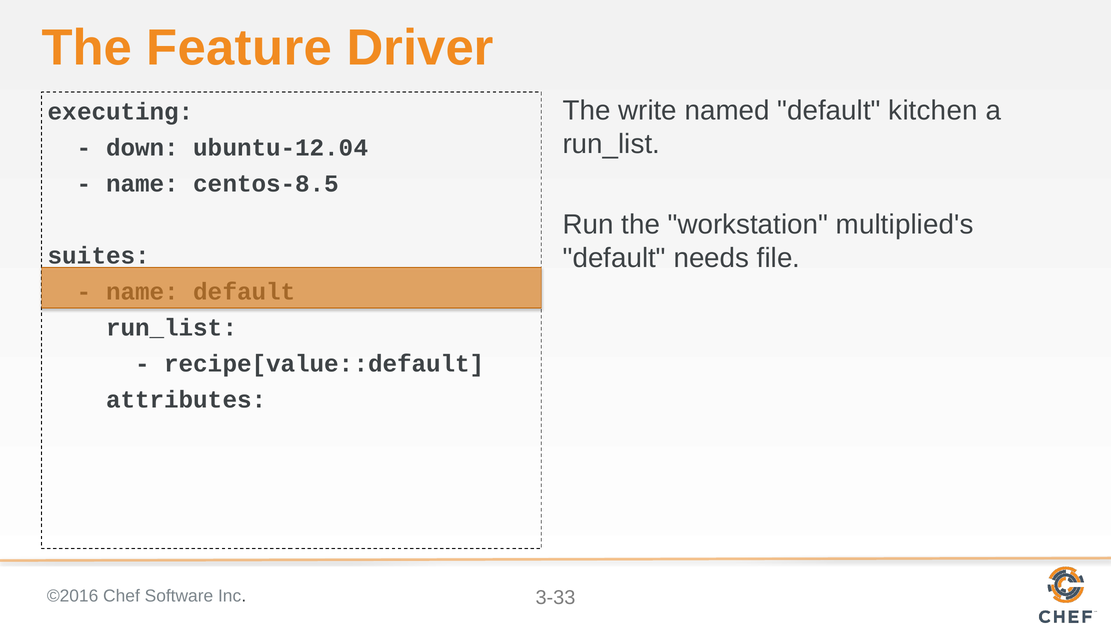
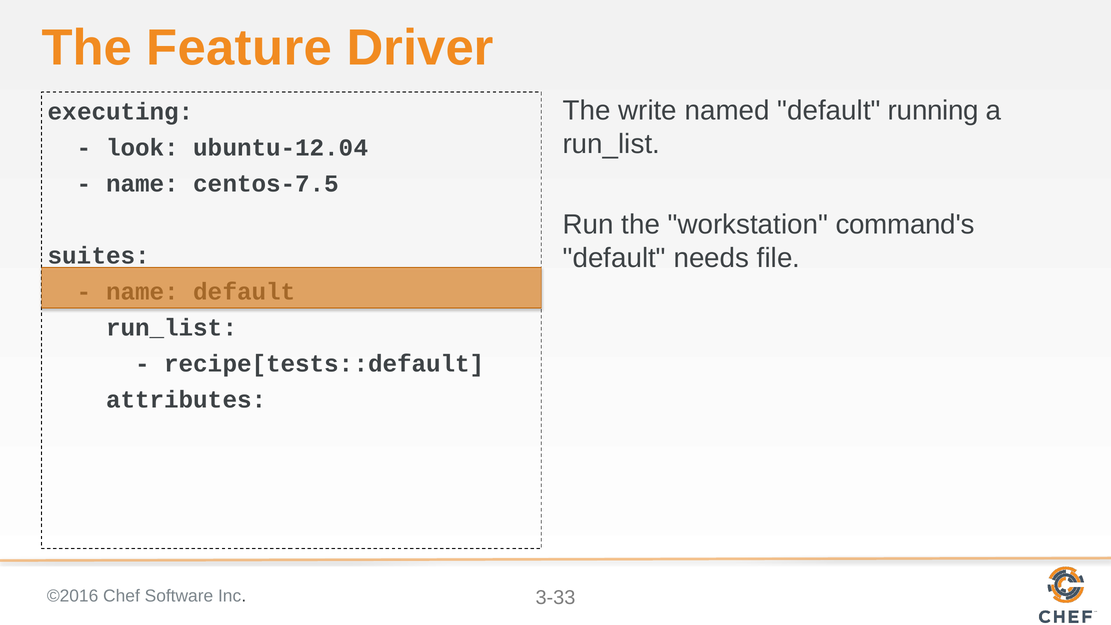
kitchen: kitchen -> running (933, 111)
down: down -> look (142, 148)
centos-8.5: centos-8.5 -> centos-7.5 (266, 184)
multiplied's: multiplied's -> command's (905, 225)
recipe[value::default: recipe[value::default -> recipe[tests::default (324, 364)
